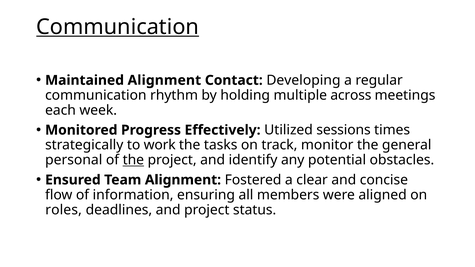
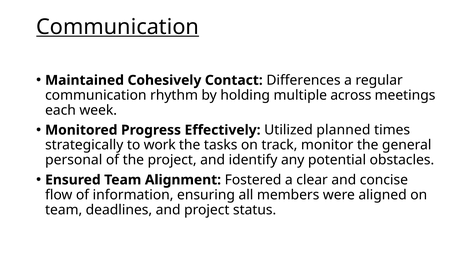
Maintained Alignment: Alignment -> Cohesively (164, 80)
Developing: Developing -> Differences (303, 80)
sessions: sessions -> planned (343, 130)
the underline: present -> none (133, 160)
roles: roles -> team (64, 210)
